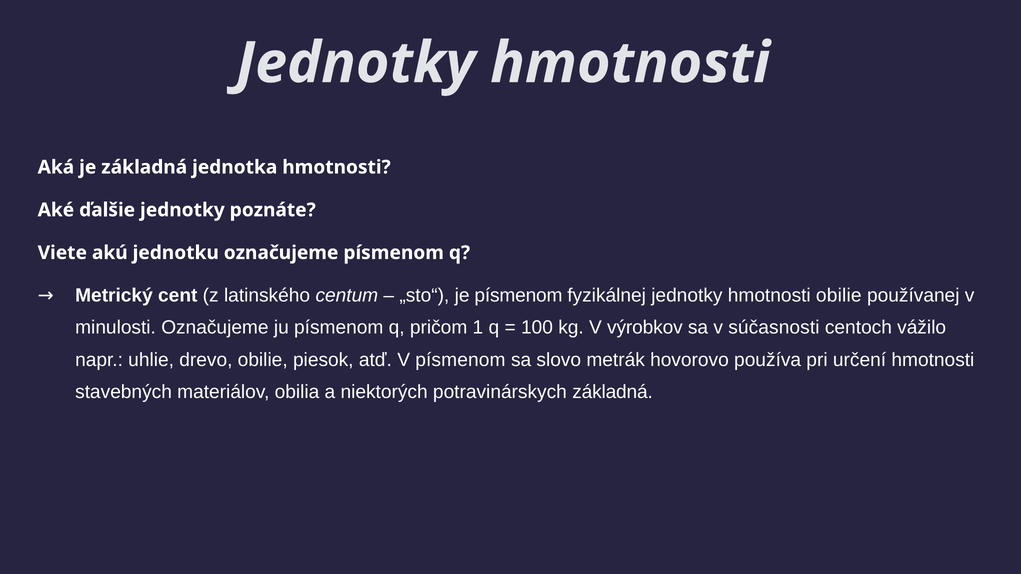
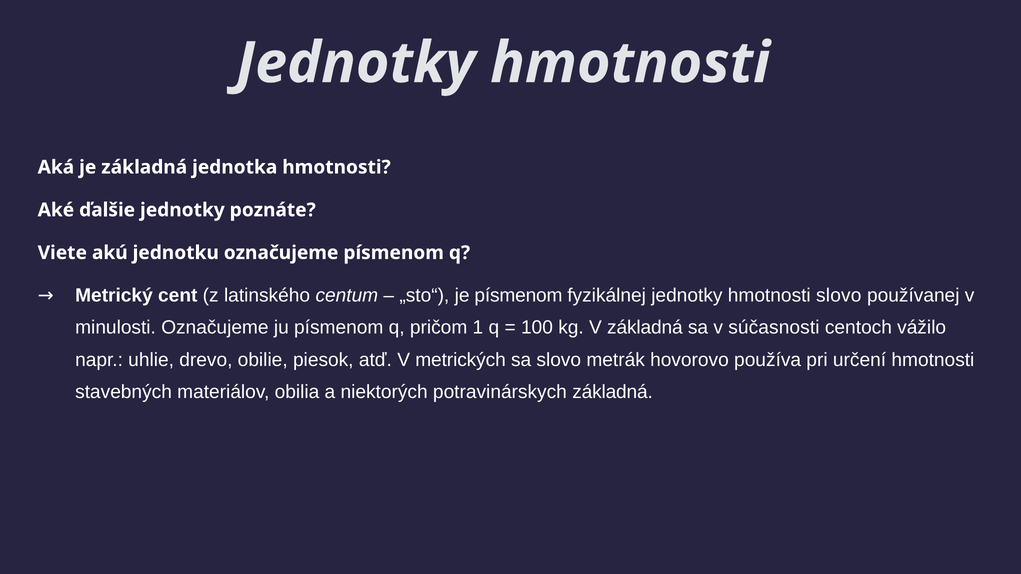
hmotnosti obilie: obilie -> slovo (839, 296)
V výrobkov: výrobkov -> základná (645, 328)
V písmenom: písmenom -> metrických (461, 360)
